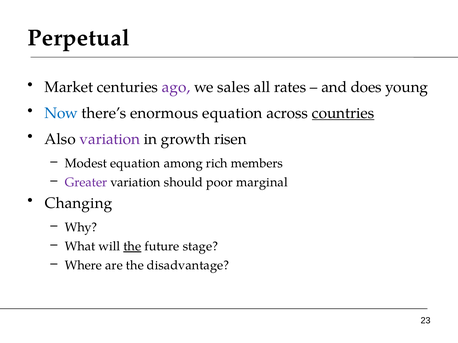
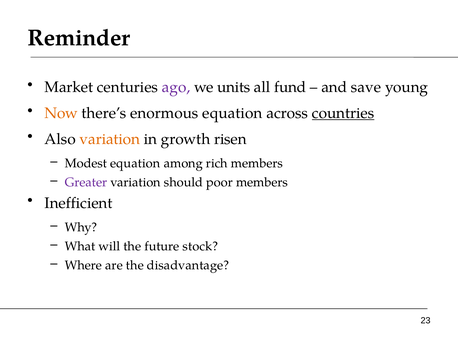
Perpetual: Perpetual -> Reminder (79, 38)
sales: sales -> units (234, 87)
rates: rates -> fund (290, 87)
does: does -> save (366, 87)
Now colour: blue -> orange (61, 113)
variation colour: purple -> orange (110, 139)
poor marginal: marginal -> members (262, 183)
Changing: Changing -> Inefficient (79, 203)
the underline: present -> none (132, 247)
stage: stage -> stock (200, 247)
